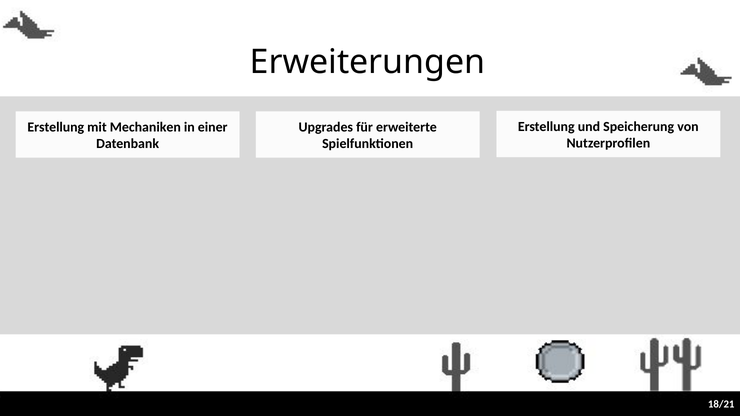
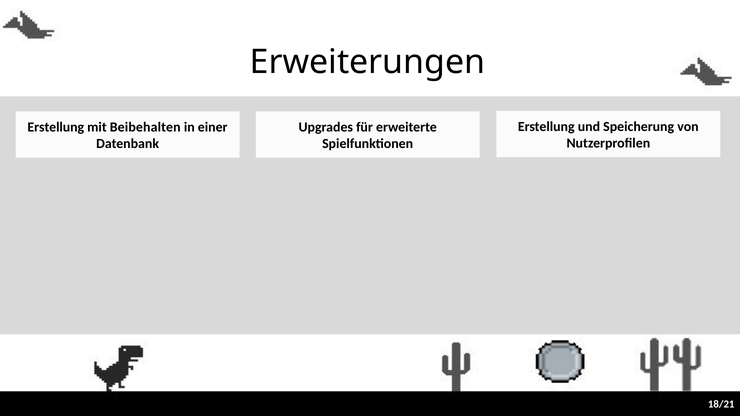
Mechaniken: Mechaniken -> Beibehalten (145, 127)
